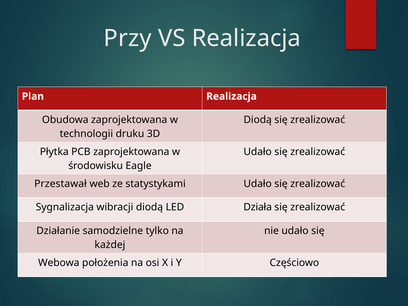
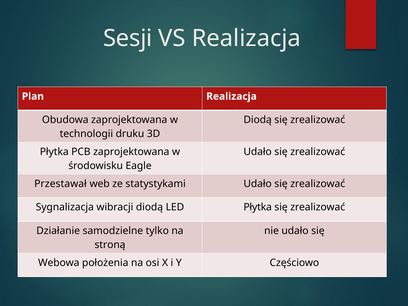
Przy: Przy -> Sesji (128, 38)
LED Działa: Działa -> Płytka (258, 207)
każdej: każdej -> stroną (110, 245)
